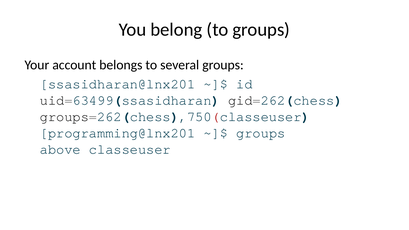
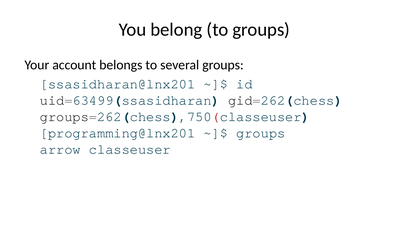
above: above -> arrow (60, 149)
